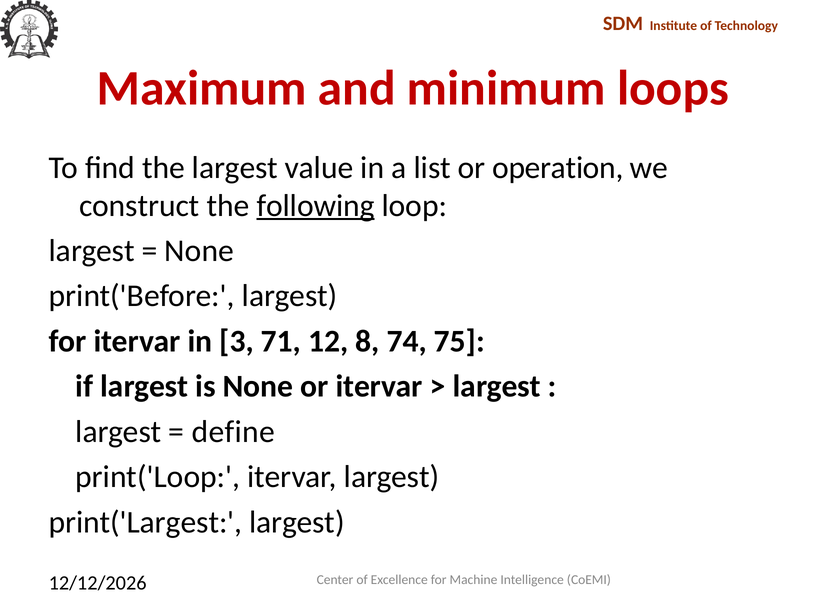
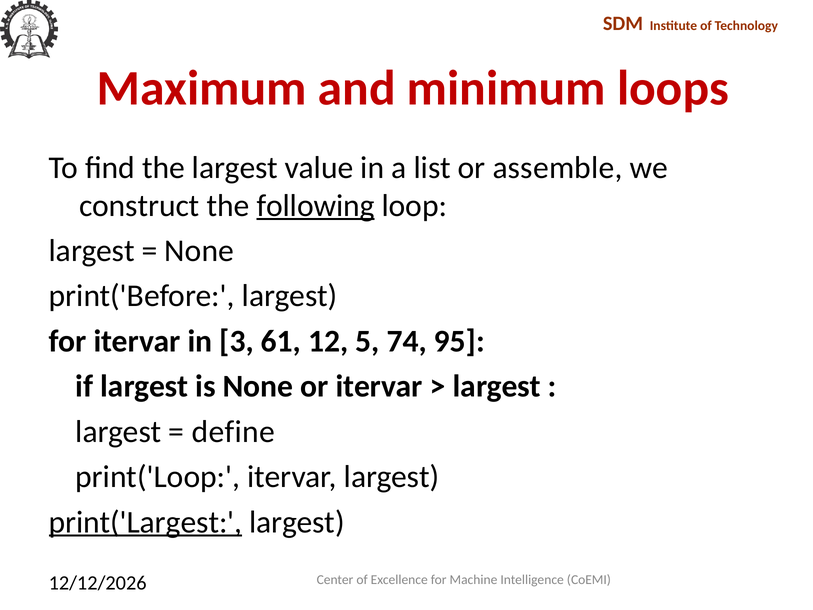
operation: operation -> assemble (558, 168)
71: 71 -> 61 (281, 341)
8: 8 -> 5 (367, 341)
75: 75 -> 95 (459, 341)
print('Largest underline: none -> present (145, 522)
